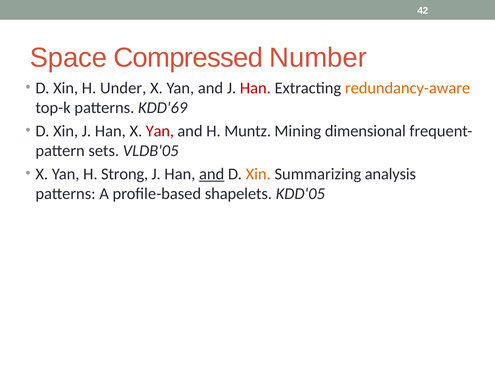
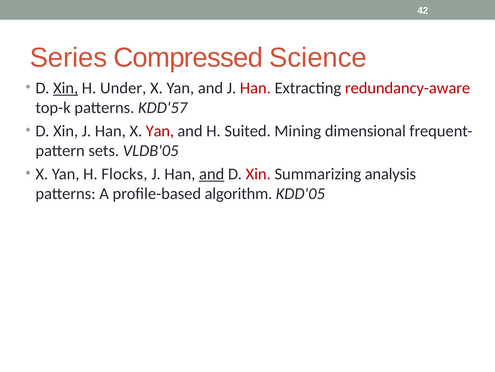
Space: Space -> Series (68, 58)
Number: Number -> Science (318, 58)
Xin underline: none -> present (66, 88)
redundancy-aware colour: orange -> red (408, 88)
KDD'69: KDD'69 -> KDD'57 (163, 108)
Muntz: Muntz -> Suited (248, 131)
Strong: Strong -> Flocks (124, 174)
Xin colour: orange -> red (258, 174)
shapelets: shapelets -> algorithm (238, 193)
